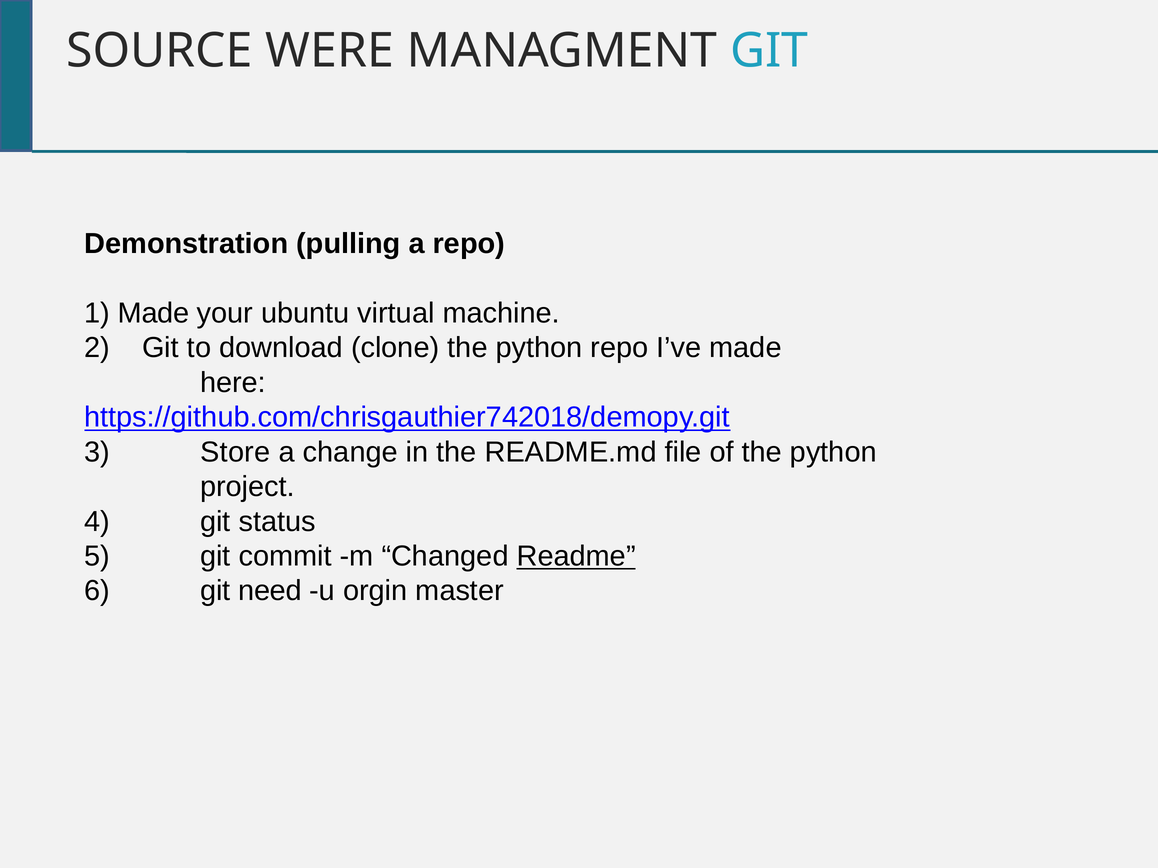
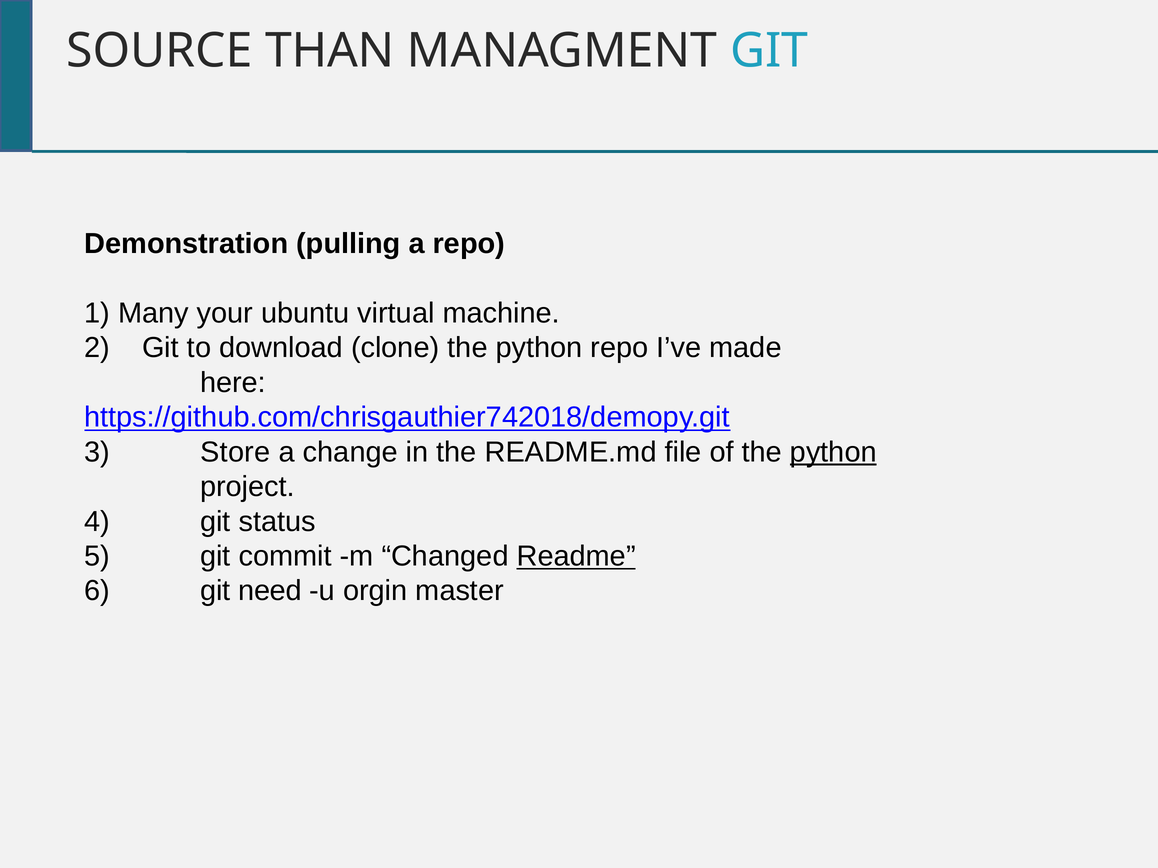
WERE: WERE -> THAN (330, 51)
1 Made: Made -> Many (153, 313)
python underline: none -> present (833, 452)
